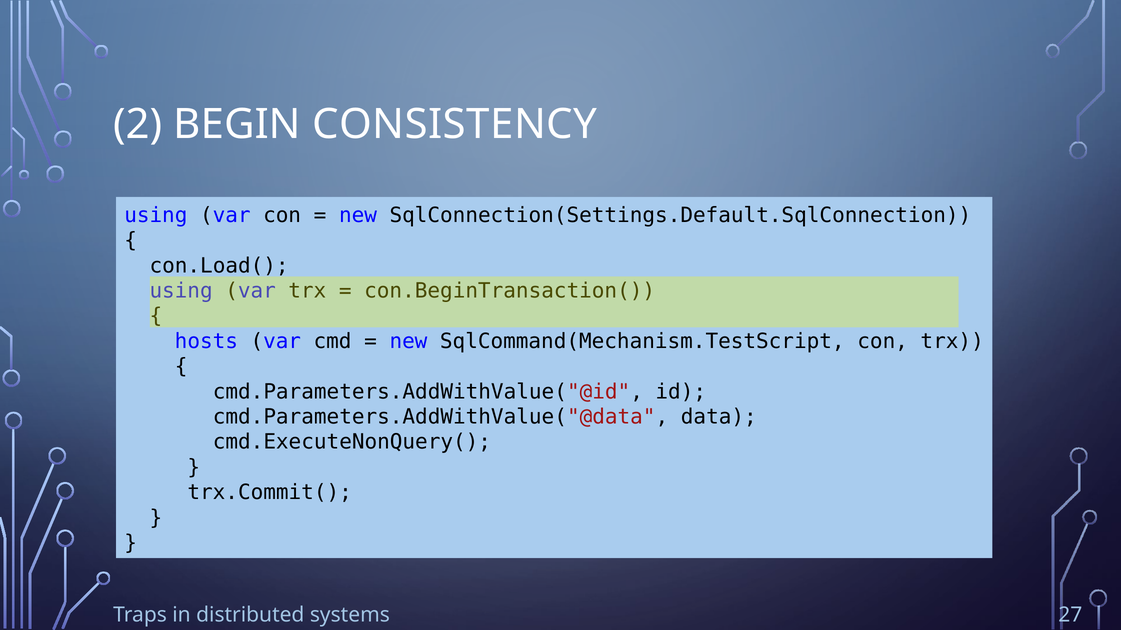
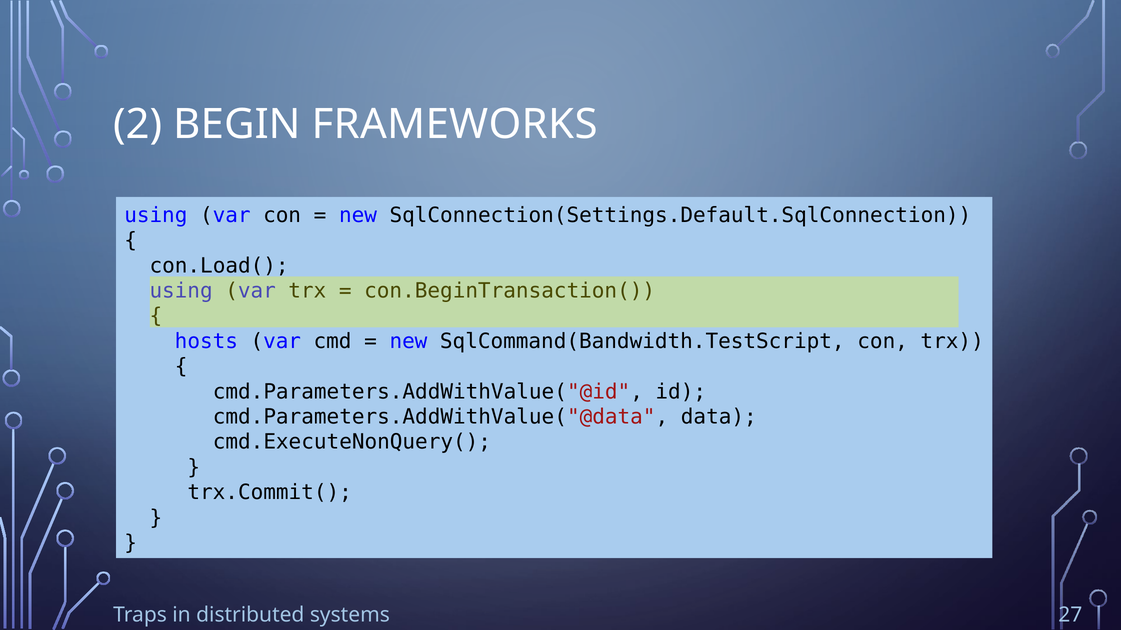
CONSISTENCY: CONSISTENCY -> FRAMEWORKS (455, 125)
SqlCommand(Mechanism.TestScript: SqlCommand(Mechanism.TestScript -> SqlCommand(Bandwidth.TestScript (642, 341)
